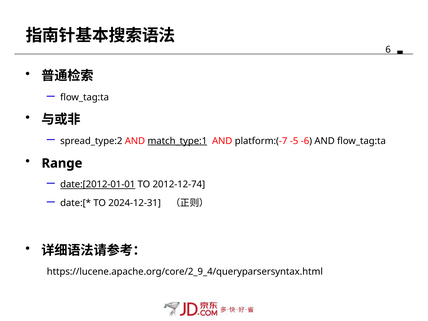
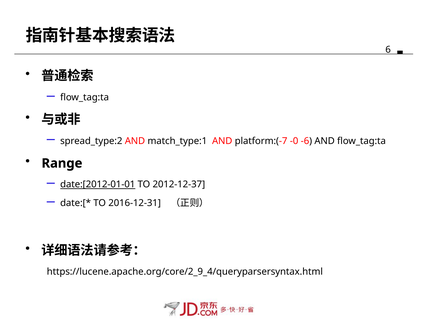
match_type:1 underline: present -> none (177, 141)
-5: -5 -> -0 (294, 141)
2012-12-74: 2012-12-74 -> 2012-12-37 (179, 185)
2024-12-31: 2024-12-31 -> 2016-12-31 (135, 203)
